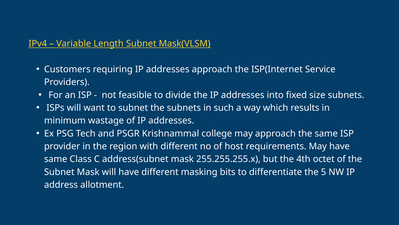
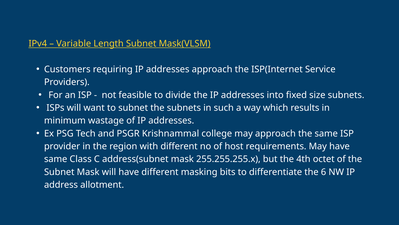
5: 5 -> 6 (324, 172)
